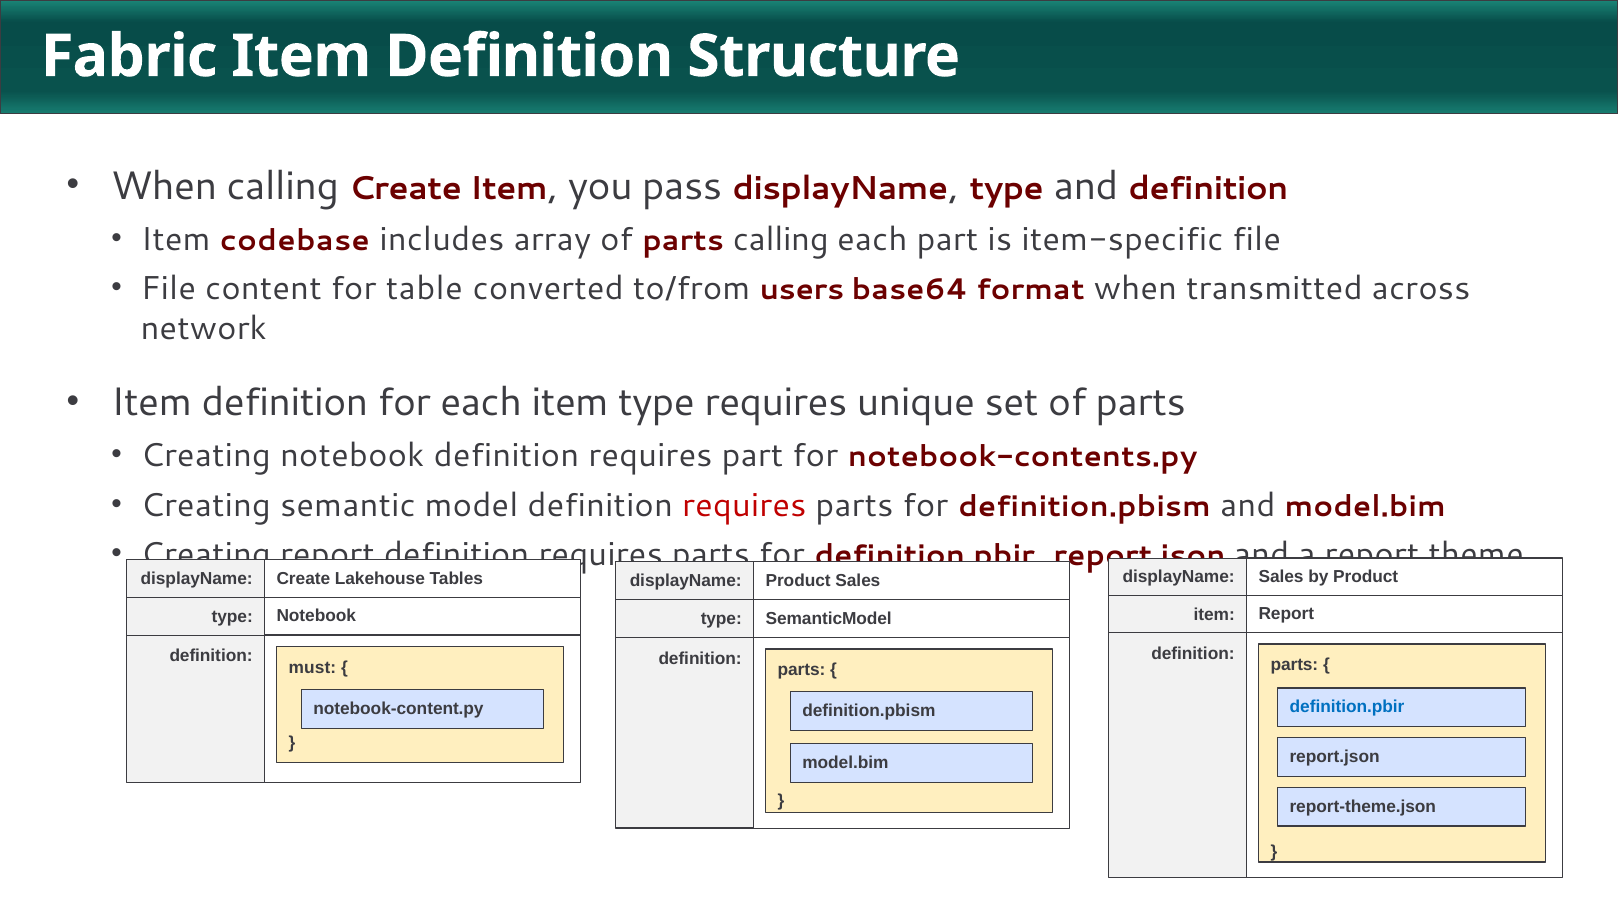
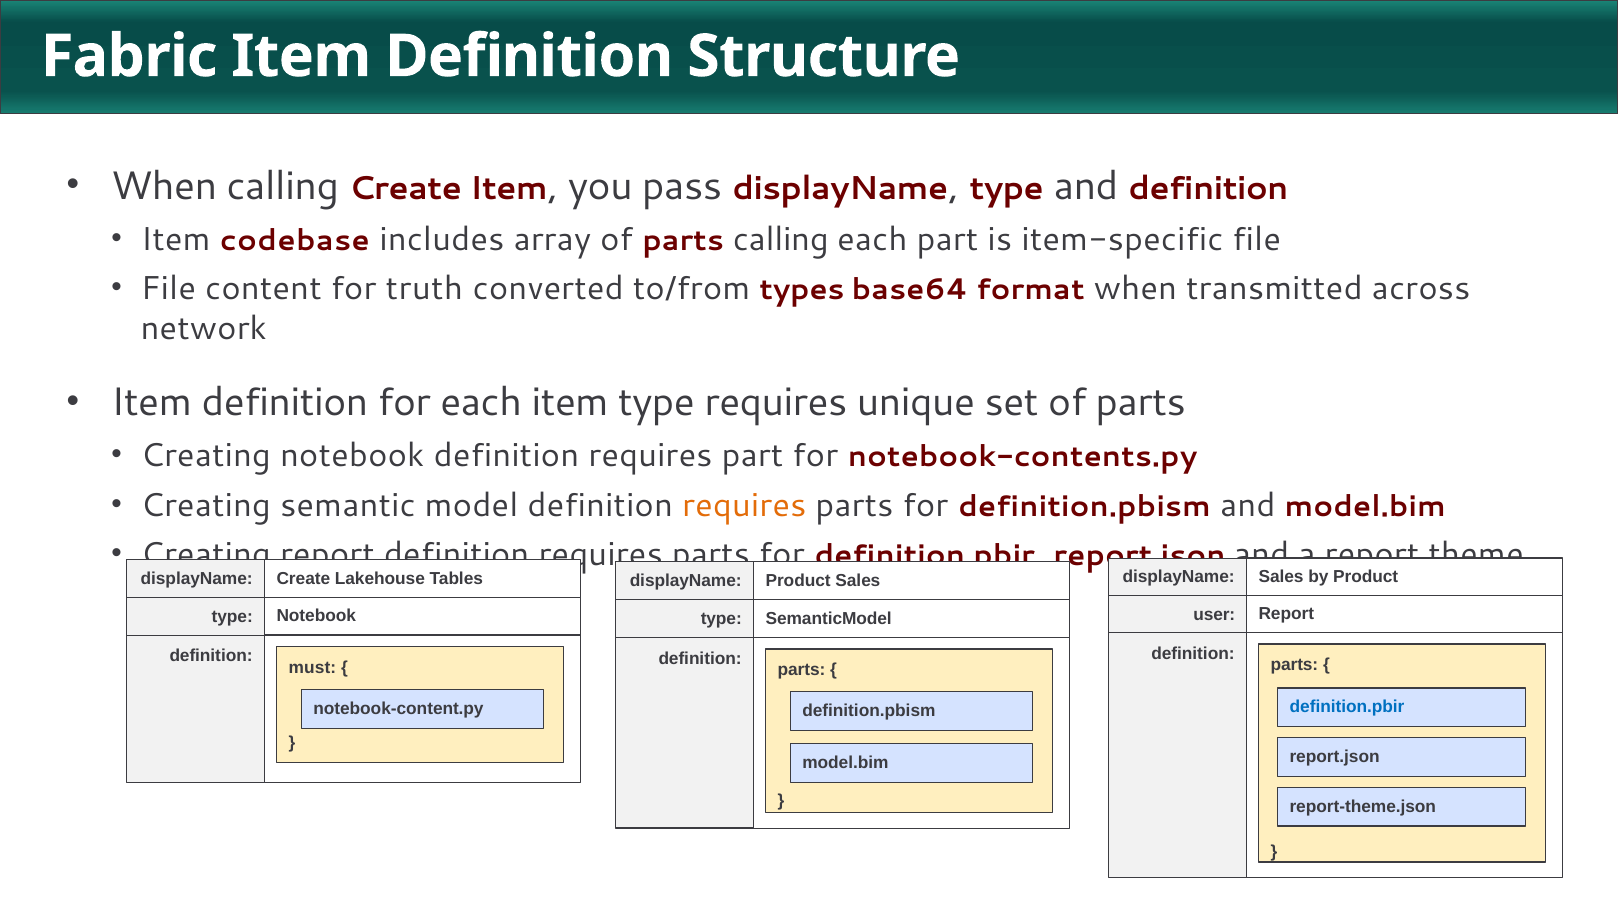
table: table -> truth (424, 289)
users: users -> types (802, 290)
requires colour: red -> orange (744, 505)
item: item -> user (1214, 614)
